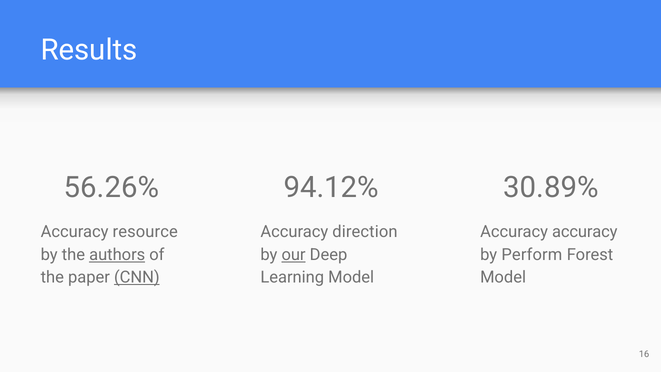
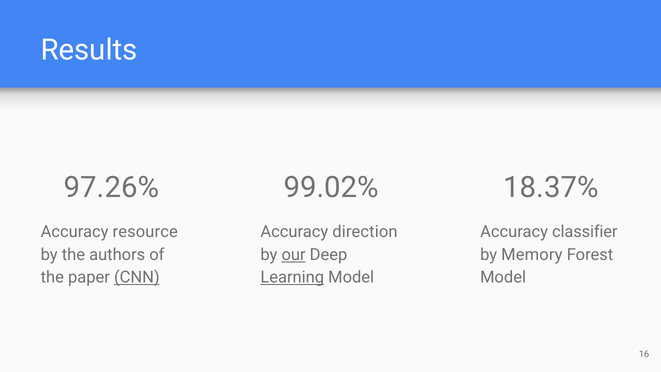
56.26%: 56.26% -> 97.26% (111, 187)
94.12%: 94.12% -> 99.02% (331, 187)
30.89%: 30.89% -> 18.37% (551, 187)
Accuracy accuracy: accuracy -> classifier (585, 232)
authors underline: present -> none (117, 255)
Perform: Perform -> Memory (532, 255)
Learning underline: none -> present (292, 277)
